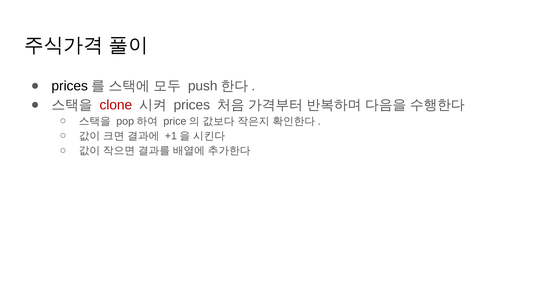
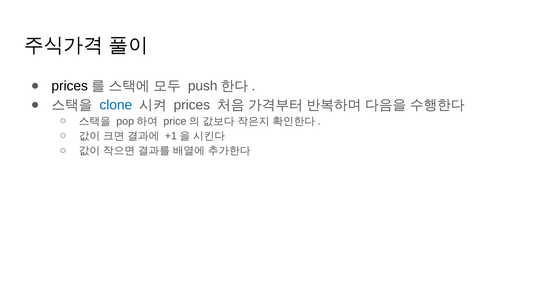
clone colour: red -> blue (116, 105)
